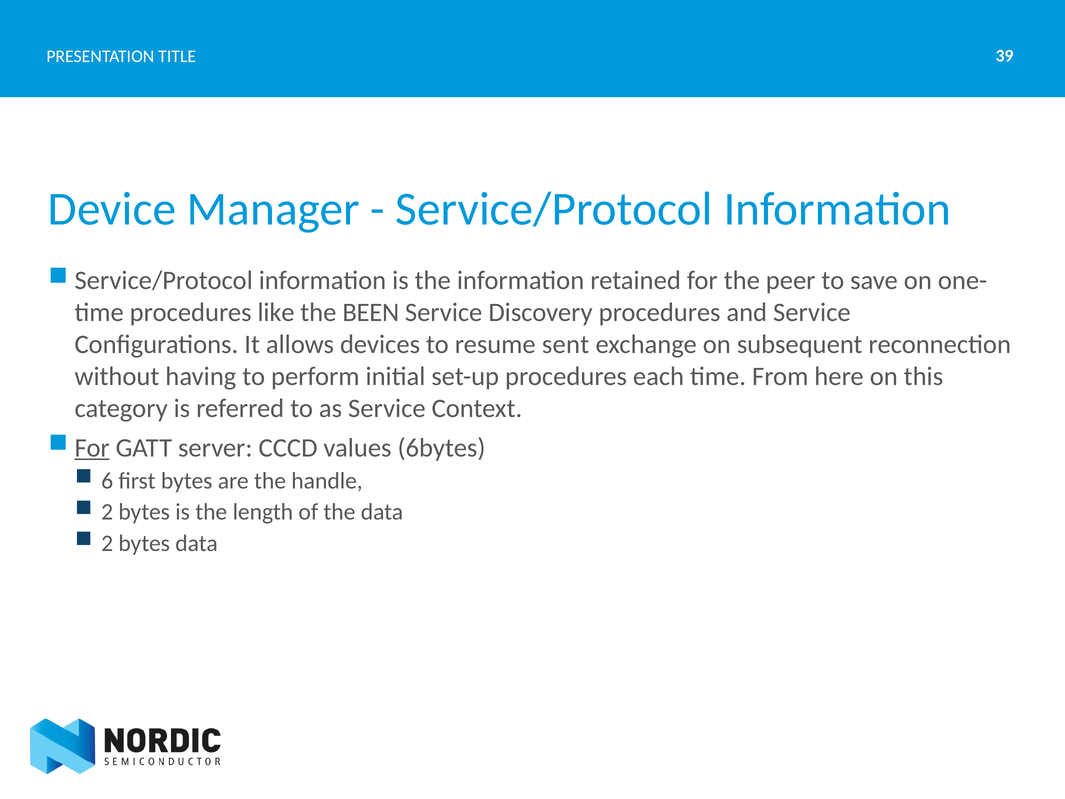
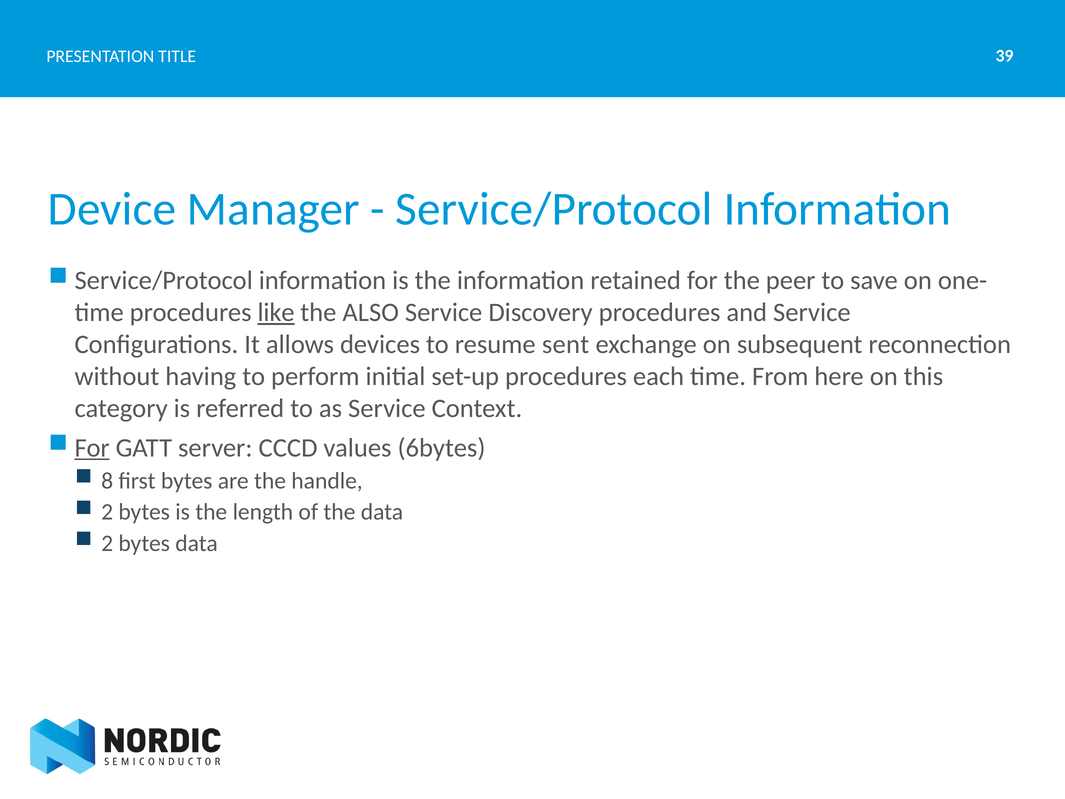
like underline: none -> present (276, 312)
BEEN: BEEN -> ALSO (371, 312)
6: 6 -> 8 (107, 481)
